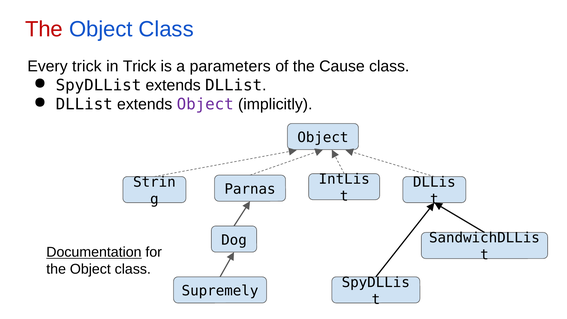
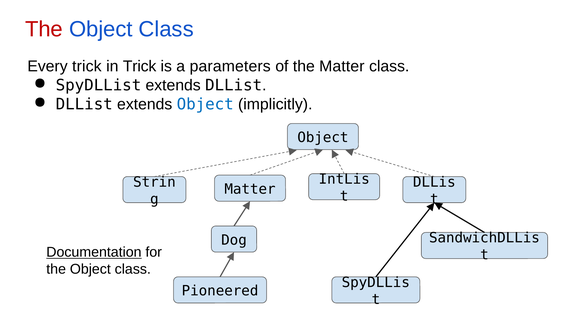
the Cause: Cause -> Matter (342, 66)
Object colour: purple -> blue (205, 104)
Parnas: Parnas -> Matter (250, 189)
Supremely: Supremely -> Pioneered (220, 291)
